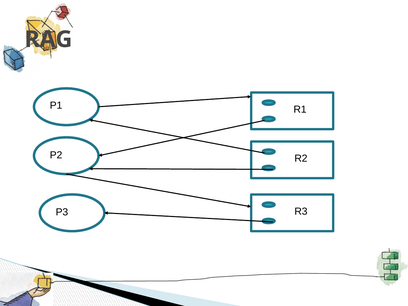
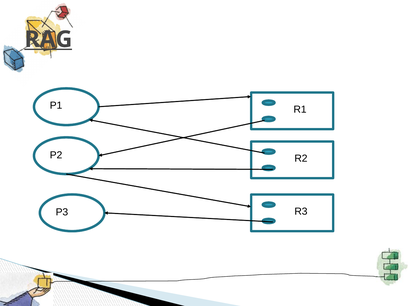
RAG underline: none -> present (48, 39)
